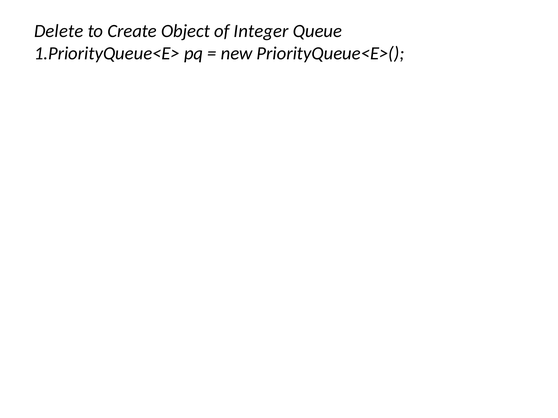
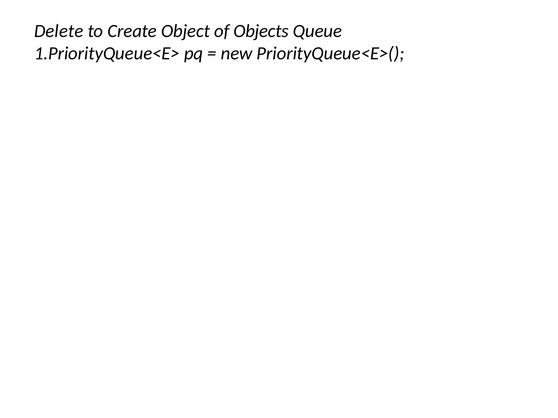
Integer: Integer -> Objects (261, 31)
